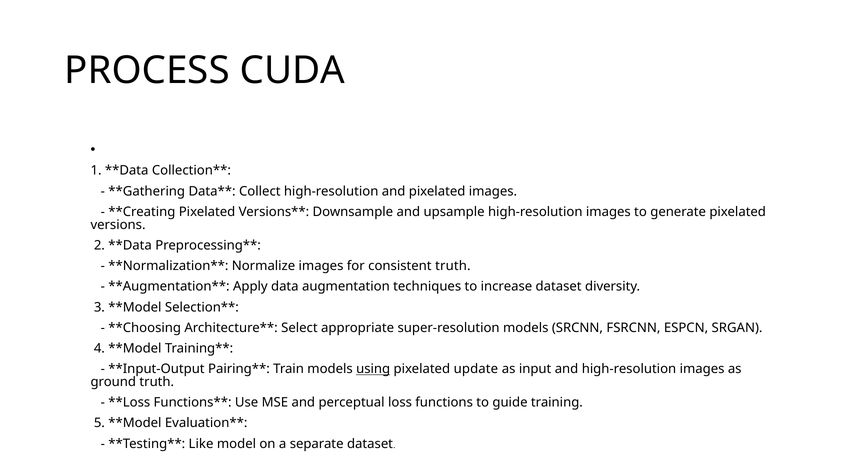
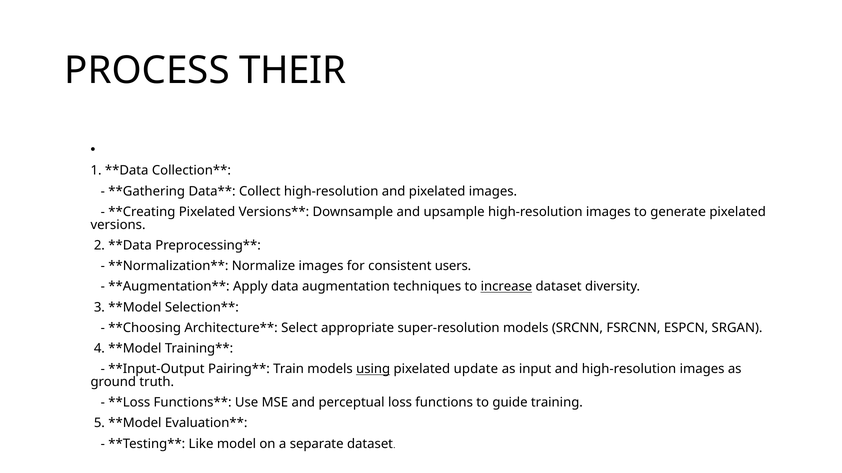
CUDA: CUDA -> THEIR (293, 71)
consistent truth: truth -> users (453, 266)
increase underline: none -> present (506, 287)
